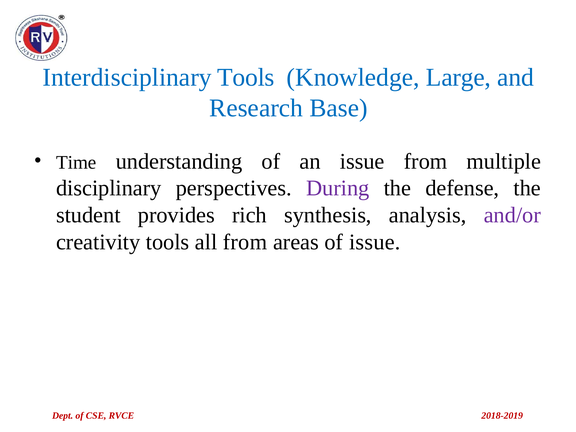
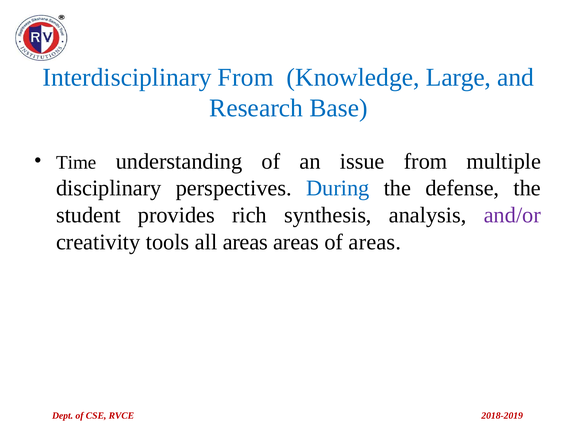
Interdisciplinary Tools: Tools -> From (246, 77)
During colour: purple -> blue (338, 188)
all from: from -> areas (245, 242)
of issue: issue -> areas (375, 242)
